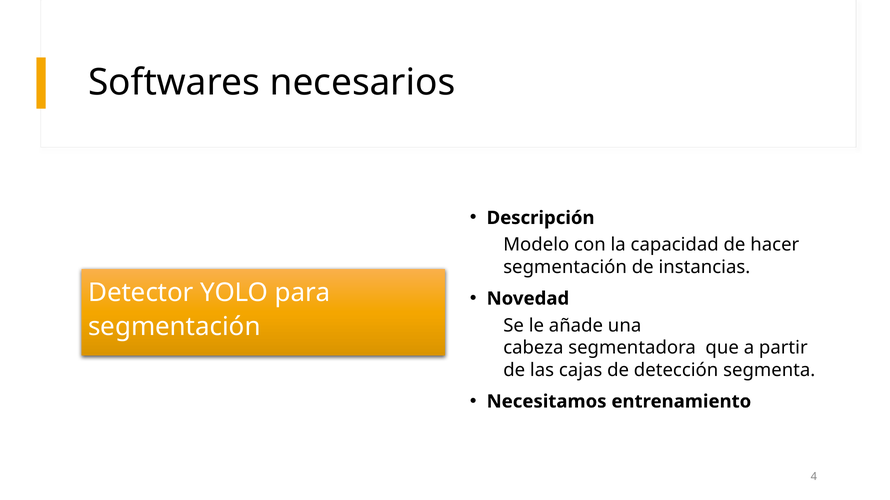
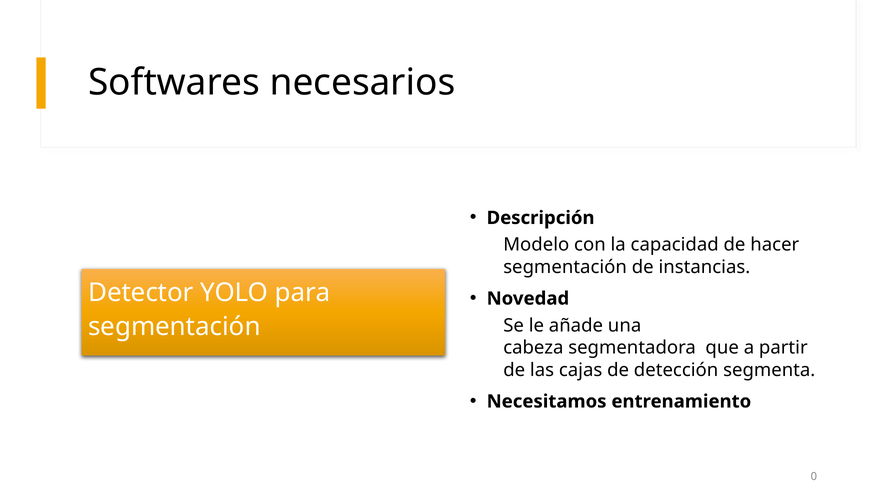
4: 4 -> 0 (814, 477)
